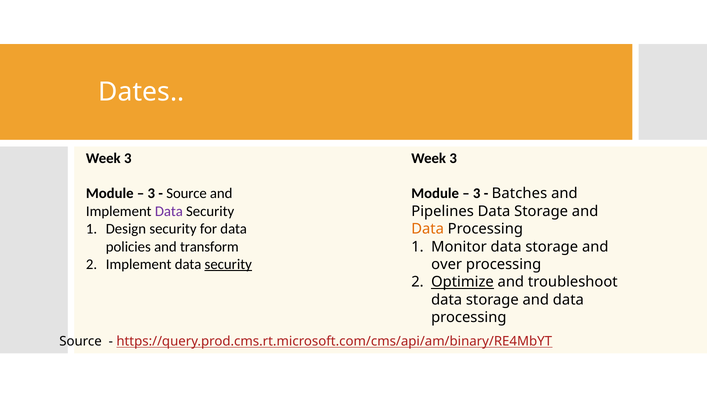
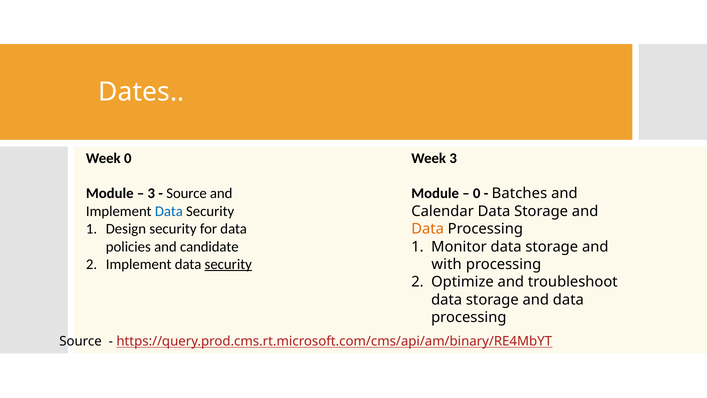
3: 3 -> 0 (128, 158)
3: 3 -> 0 (477, 193)
Data colour: purple -> blue (169, 211)
Pipelines: Pipelines -> Calendar (443, 211)
transform: transform -> candidate (209, 246)
over: over -> with (447, 264)
Optimize underline: present -> none (462, 282)
